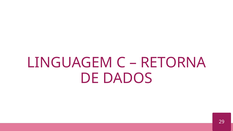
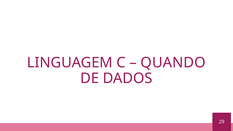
RETORNA: RETORNA -> QUANDO (173, 63)
